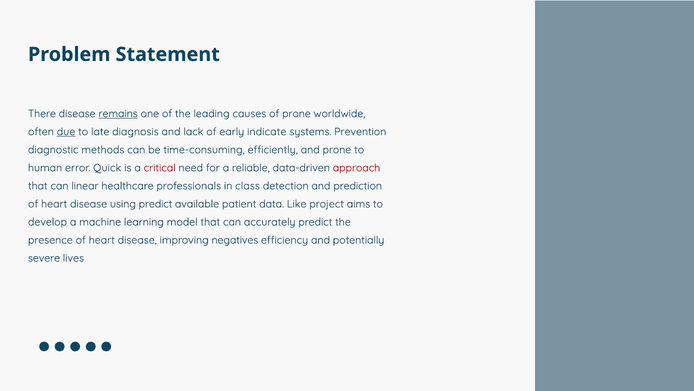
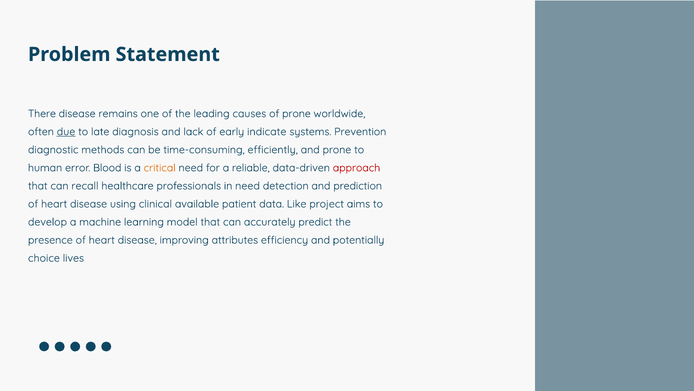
remains underline: present -> none (118, 113)
Quick: Quick -> Blood (107, 168)
critical colour: red -> orange (160, 168)
linear: linear -> recall (85, 186)
in class: class -> need (248, 186)
using predict: predict -> clinical (155, 204)
negatives: negatives -> attributes (235, 240)
severe: severe -> choice (44, 258)
